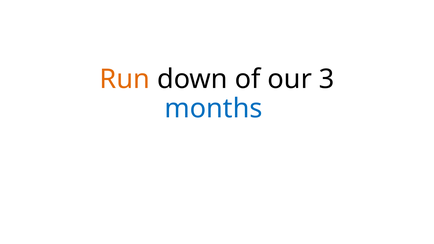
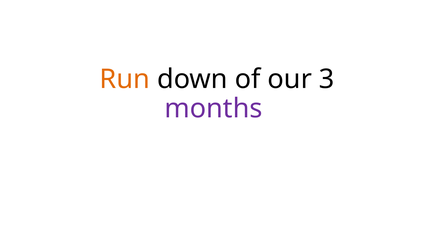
months colour: blue -> purple (213, 108)
